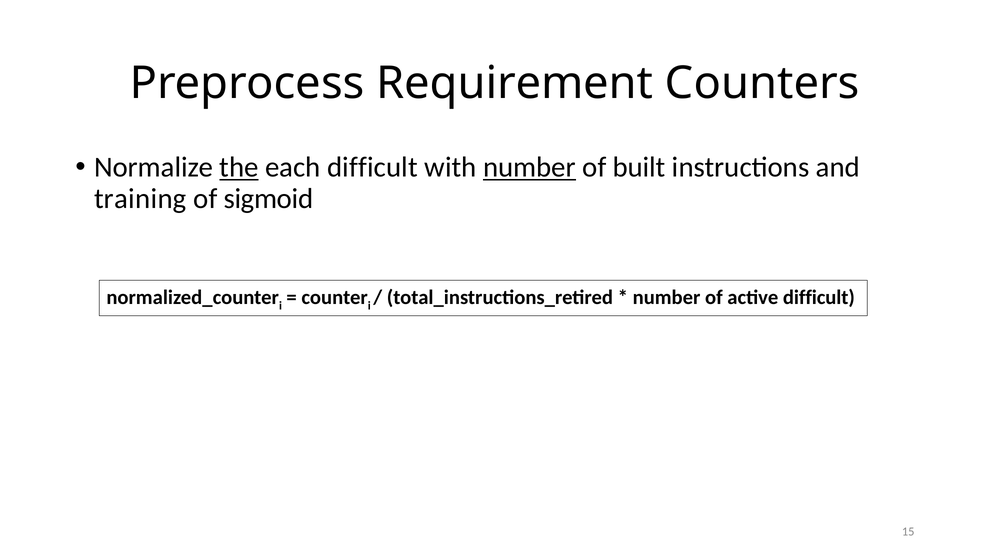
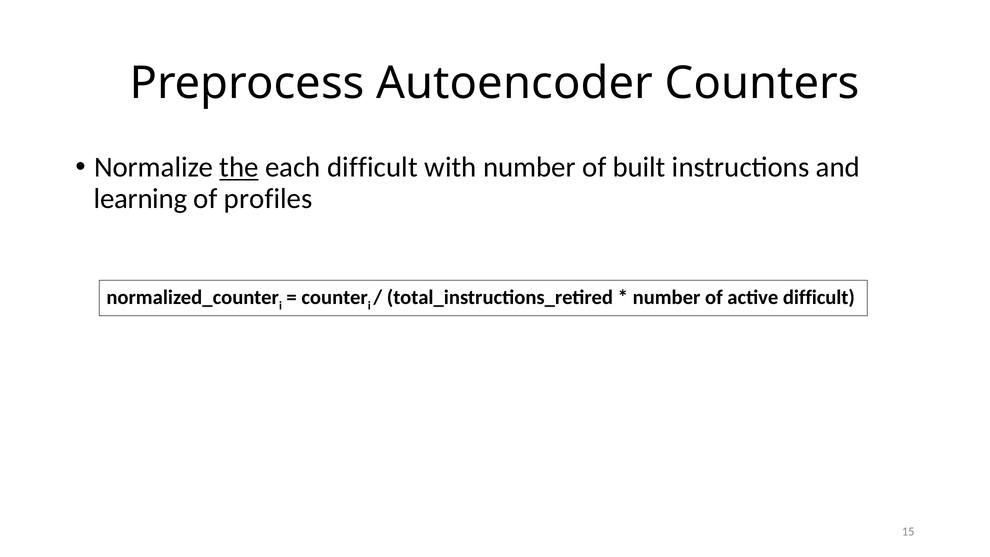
Requirement: Requirement -> Autoencoder (515, 83)
number underline: present -> none (529, 167)
training: training -> learning (141, 199)
sigmoid: sigmoid -> profiles (268, 199)
